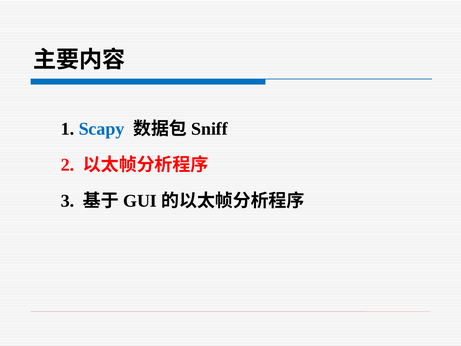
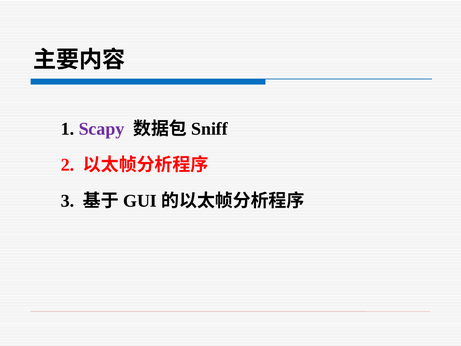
Scapy colour: blue -> purple (102, 129)
